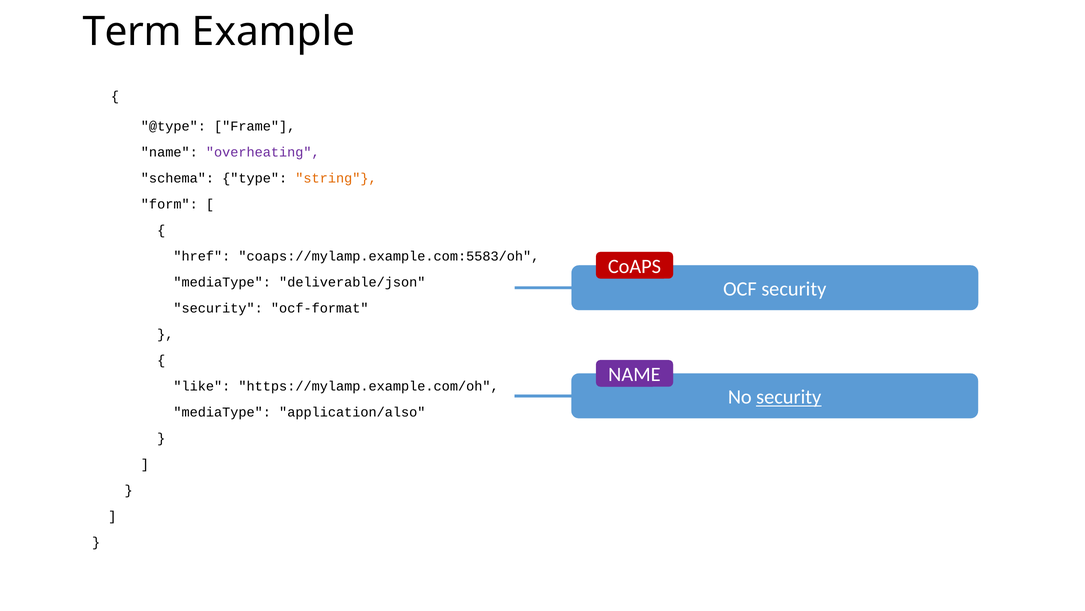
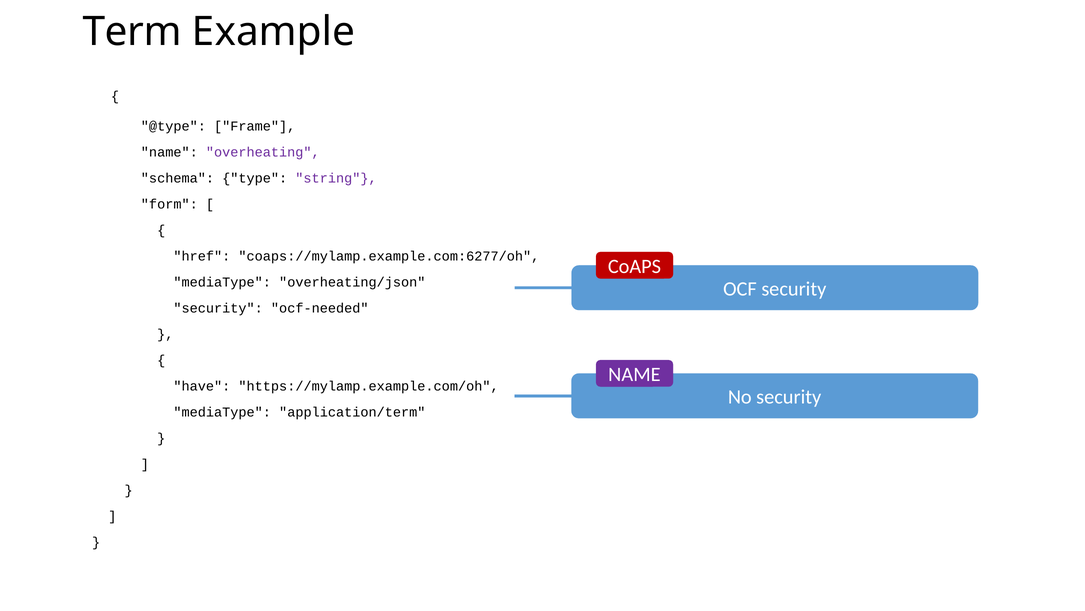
string colour: orange -> purple (336, 178)
coaps://mylamp.example.com:5583/oh: coaps://mylamp.example.com:5583/oh -> coaps://mylamp.example.com:6277/oh (389, 256)
deliverable/json: deliverable/json -> overheating/json (352, 282)
ocf-format: ocf-format -> ocf-needed (320, 308)
like: like -> have (202, 386)
security underline: present -> none (789, 397)
application/also: application/also -> application/term (352, 412)
